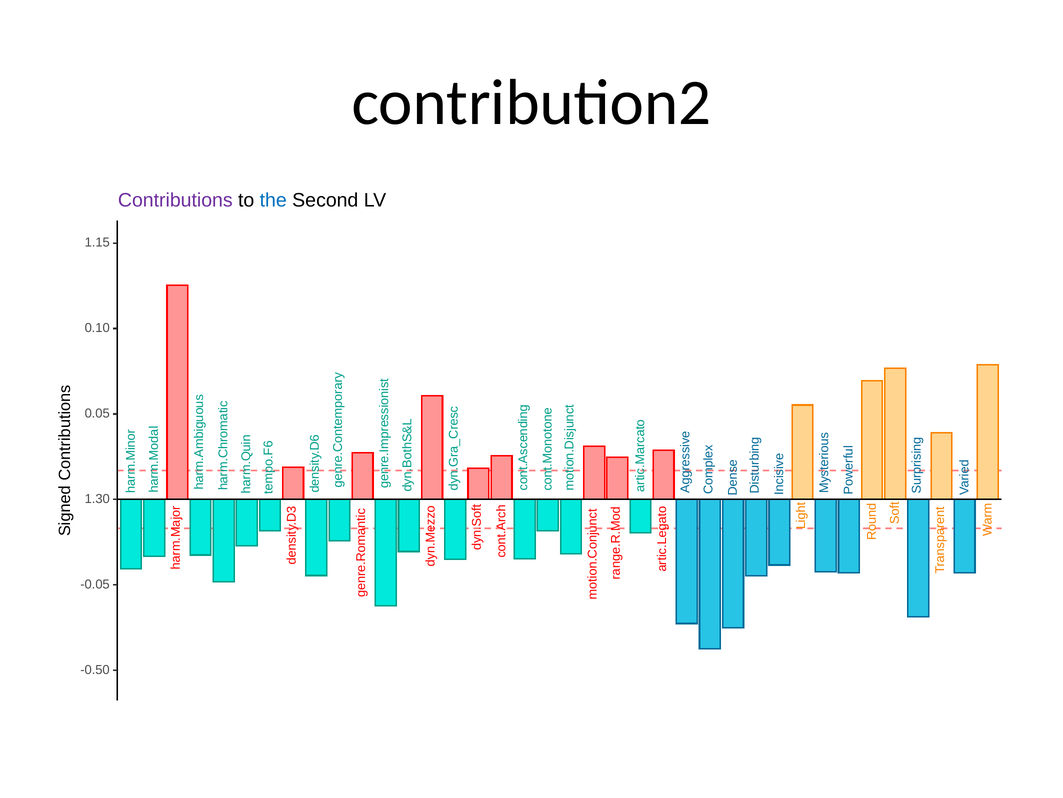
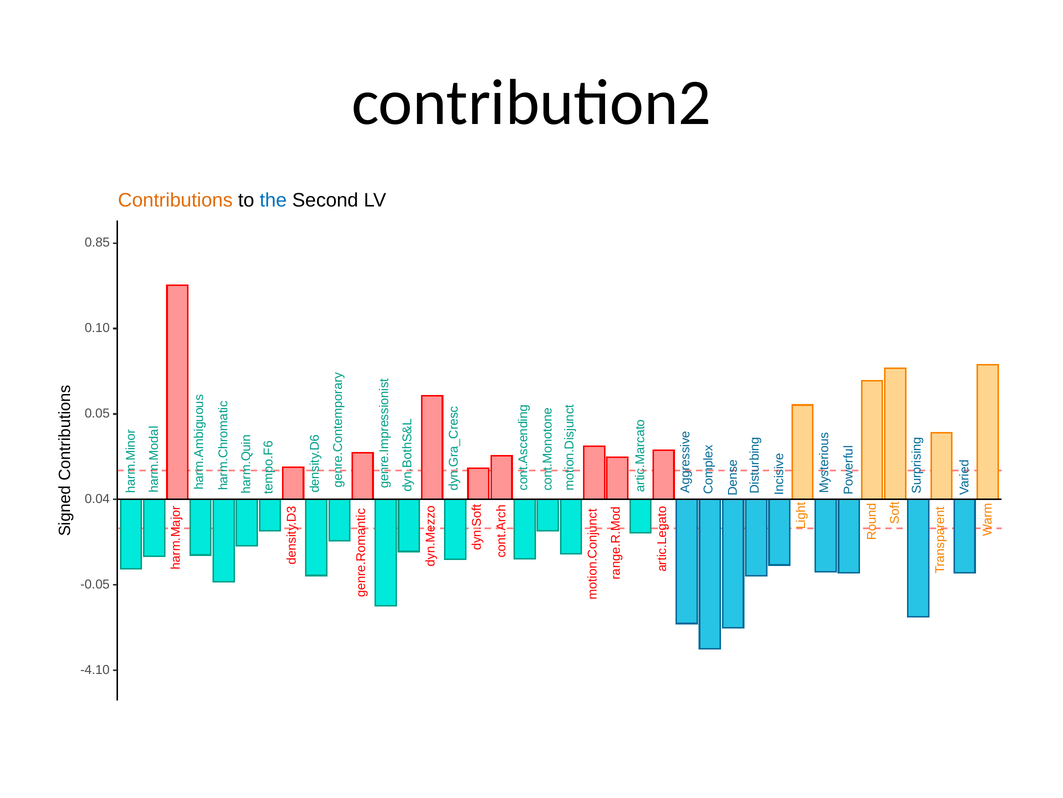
Contributions colour: purple -> orange (175, 200)
1.15: 1.15 -> 0.85 (97, 242)
1.30: 1.30 -> 0.04 (97, 498)
-0.50: -0.50 -> -4.10 (95, 669)
